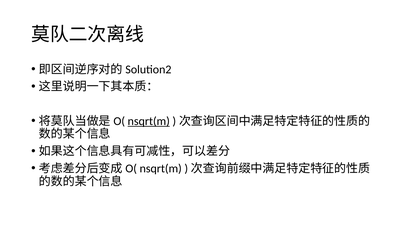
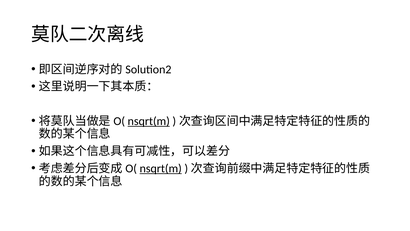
nsqrt(m underline: none -> present (161, 168)
